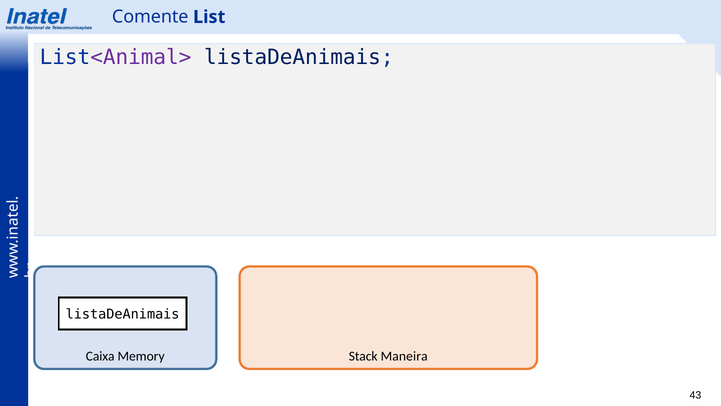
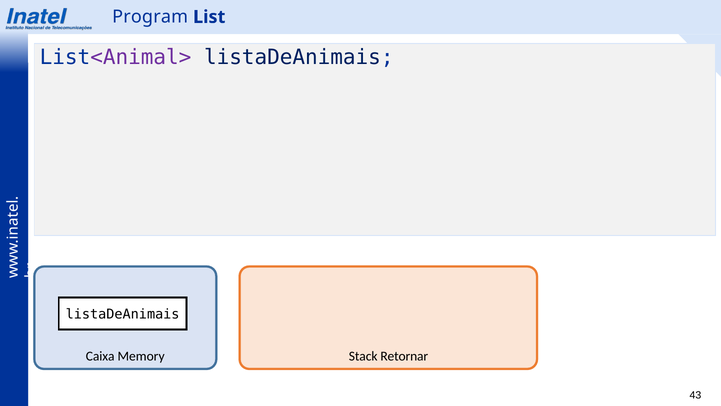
Comente: Comente -> Program (150, 17)
Maneira: Maneira -> Retornar (404, 356)
